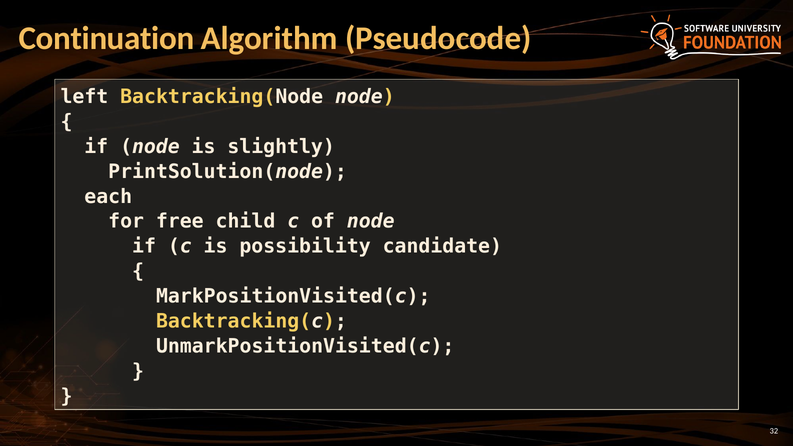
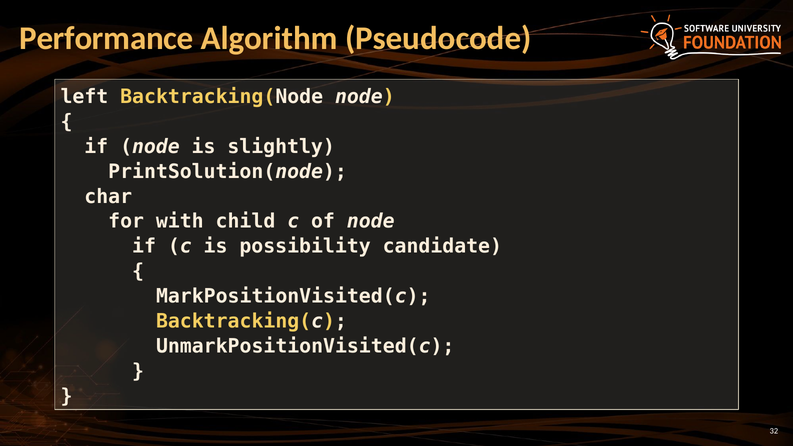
Continuation: Continuation -> Performance (106, 39)
each: each -> char (108, 197)
free: free -> with (180, 222)
